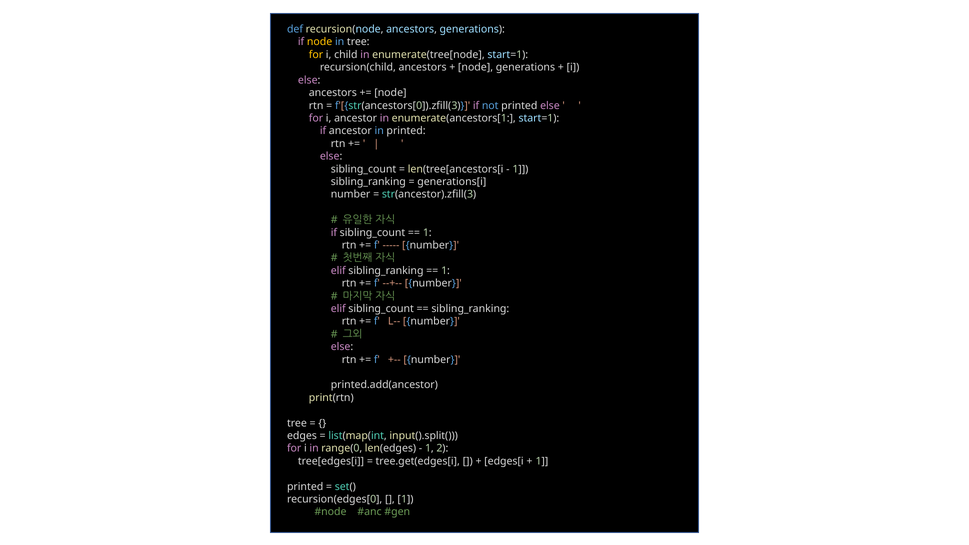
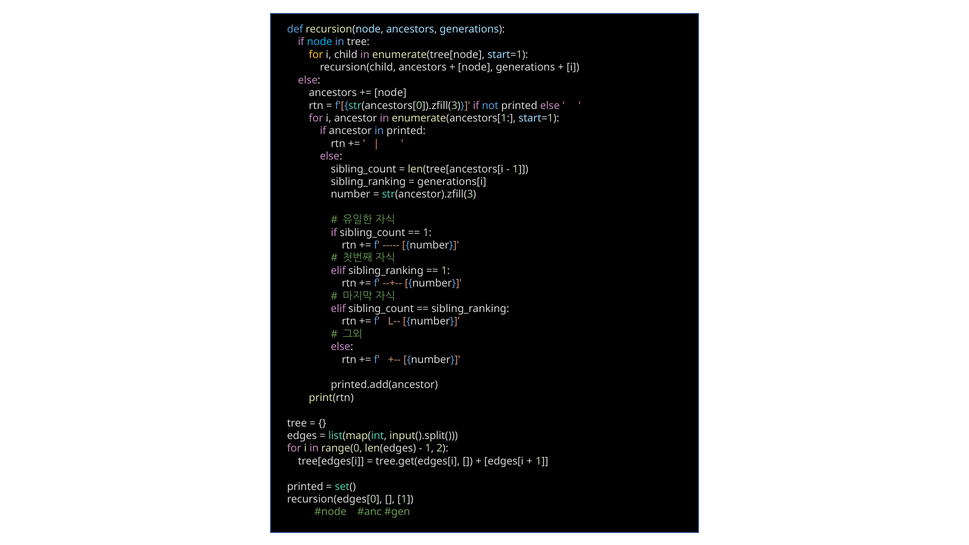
node colour: yellow -> light blue (320, 42)
